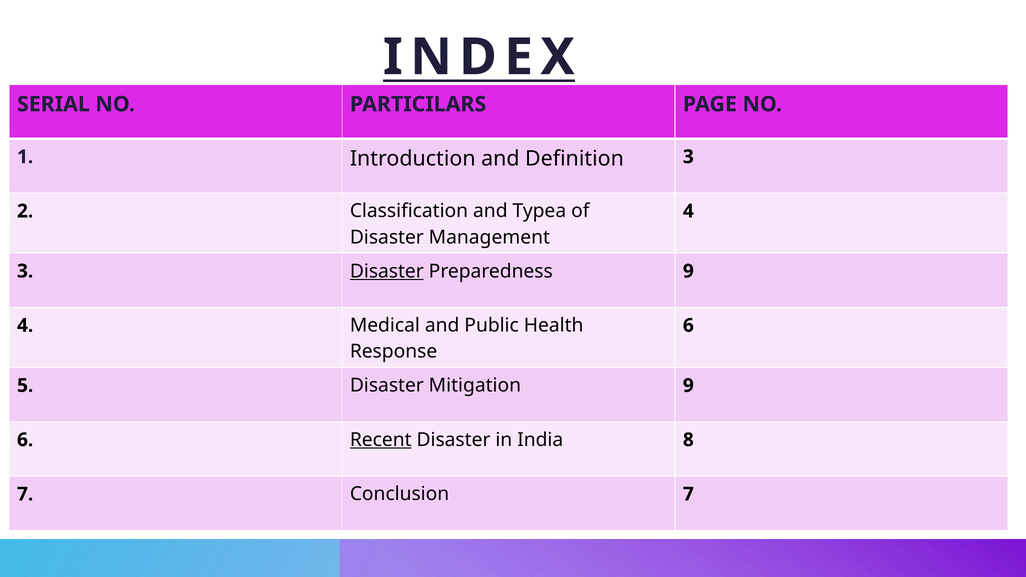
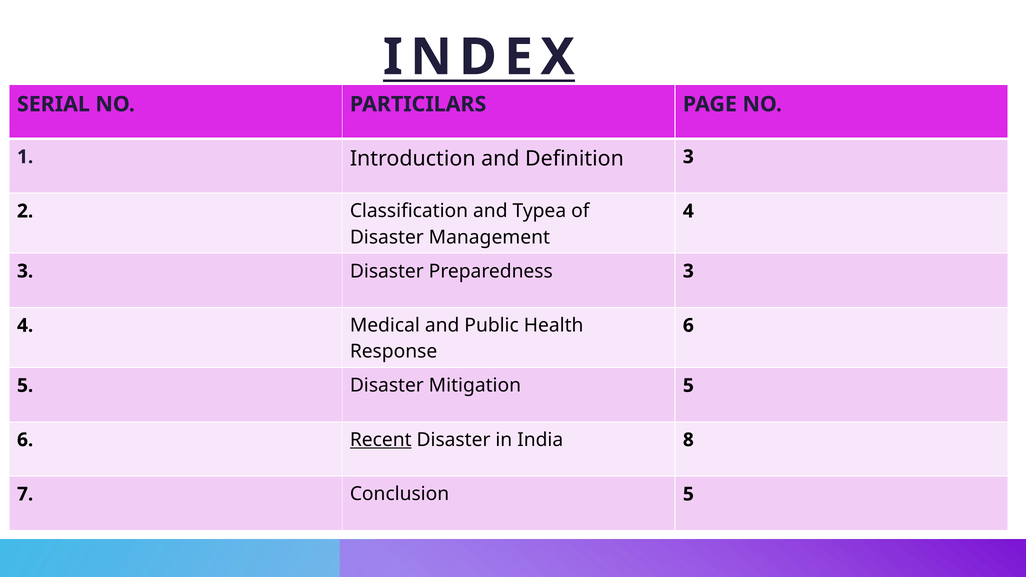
Disaster underline: present -> none (387, 271)
Preparedness 9: 9 -> 3 (688, 271)
Mitigation 9: 9 -> 5 (688, 386)
Conclusion 7: 7 -> 5 (688, 494)
